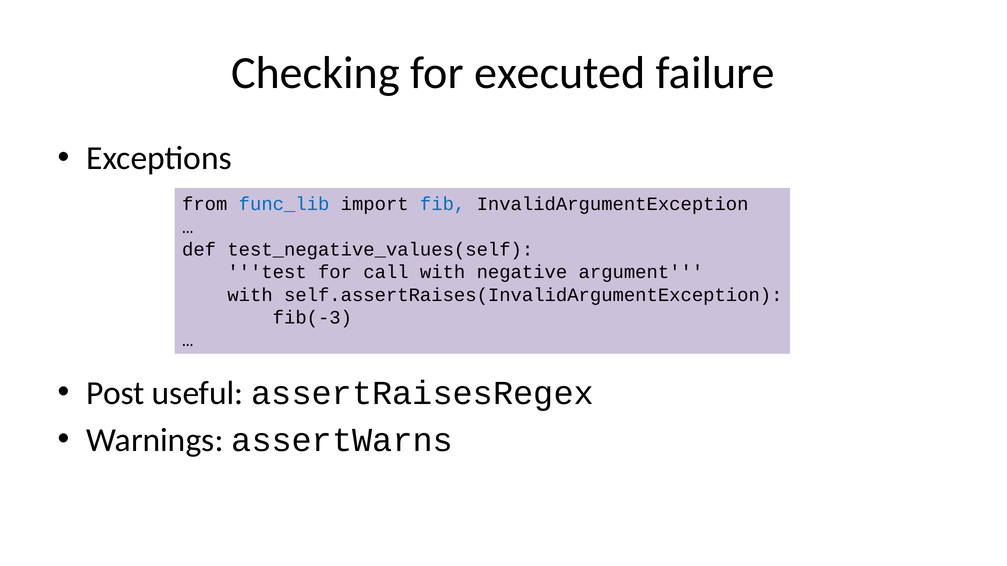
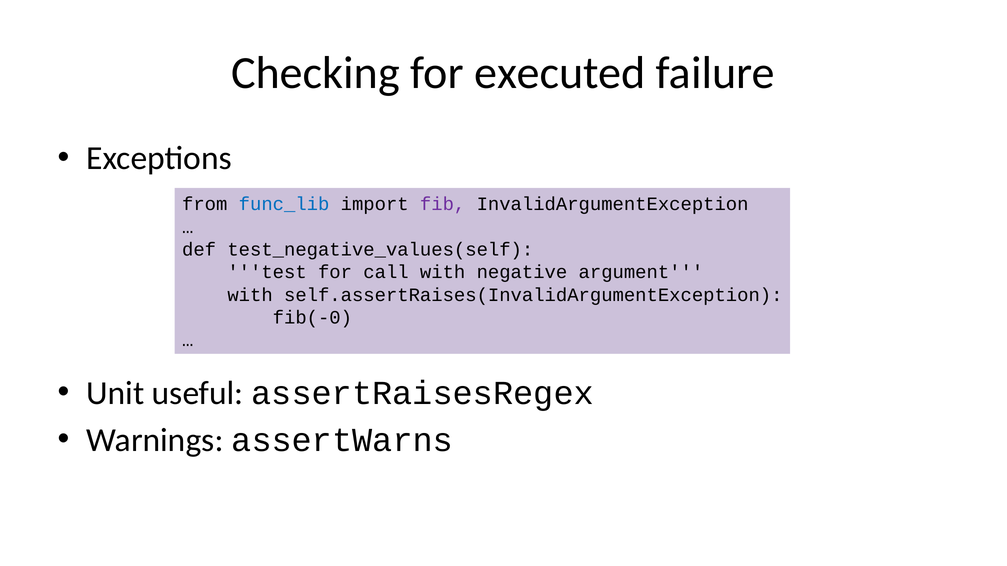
fib colour: blue -> purple (443, 204)
fib(-3: fib(-3 -> fib(-0 (312, 318)
Post: Post -> Unit (115, 393)
